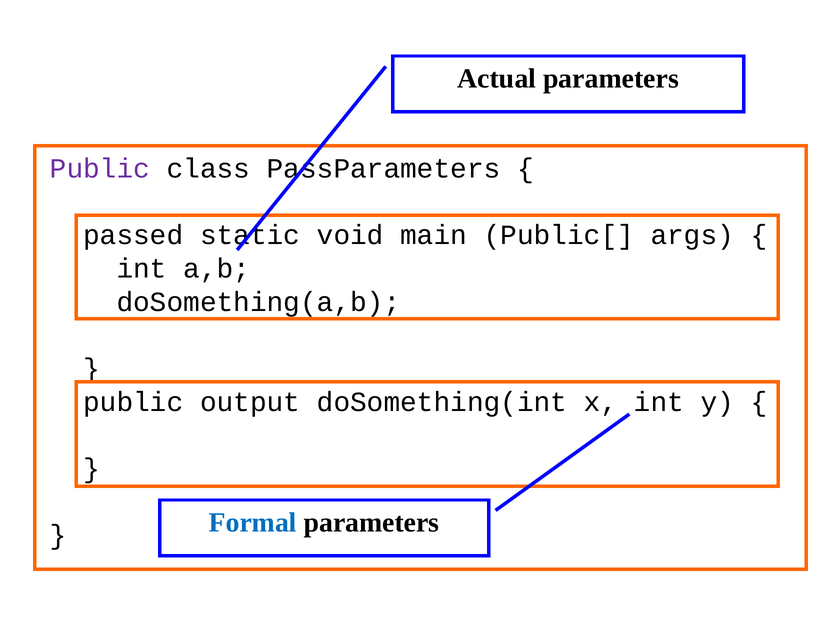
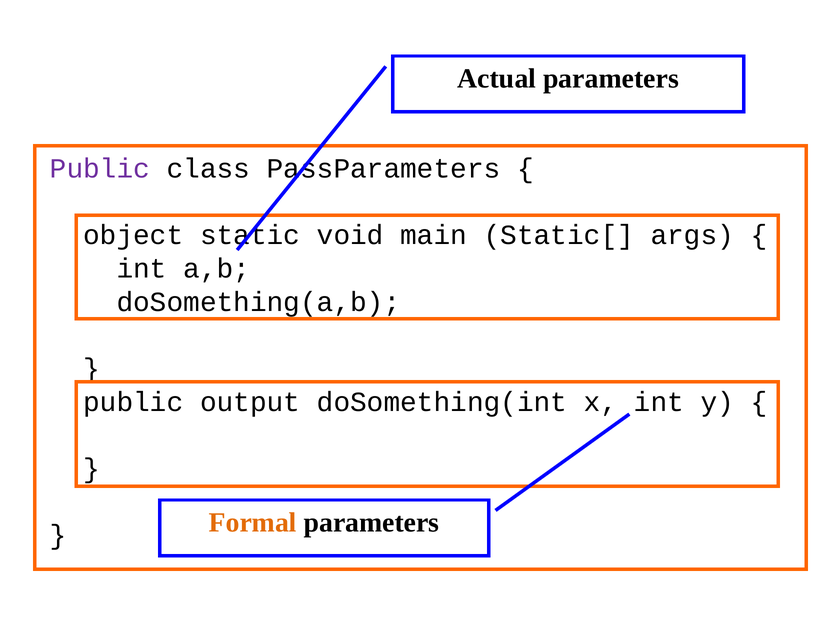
passed: passed -> object (133, 235)
Public[: Public[ -> Static[ (559, 235)
Formal colour: blue -> orange (253, 523)
